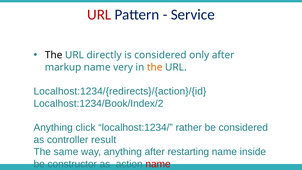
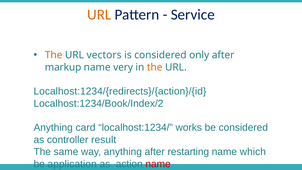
URL colour: red -> orange (99, 15)
The colour: black -> orange (54, 55)
directly: directly -> vectors (104, 55)
click: click -> card (86, 128)
rather: rather -> works (189, 128)
inside: inside -> which (253, 152)
constructor: constructor -> application (72, 164)
